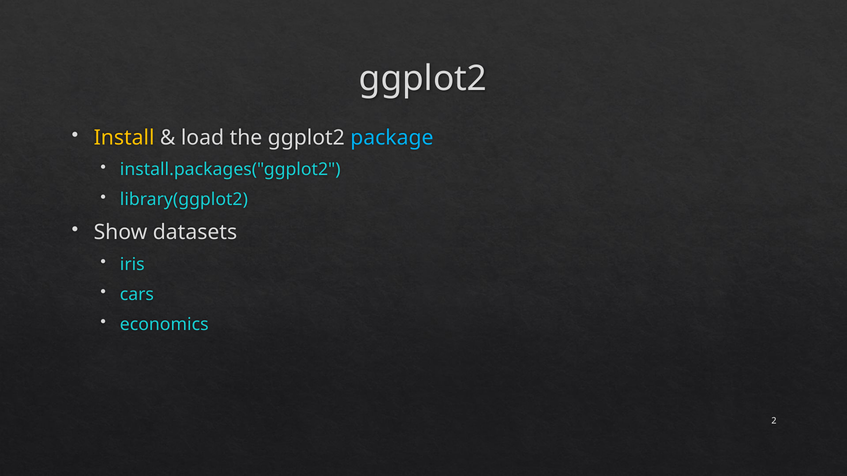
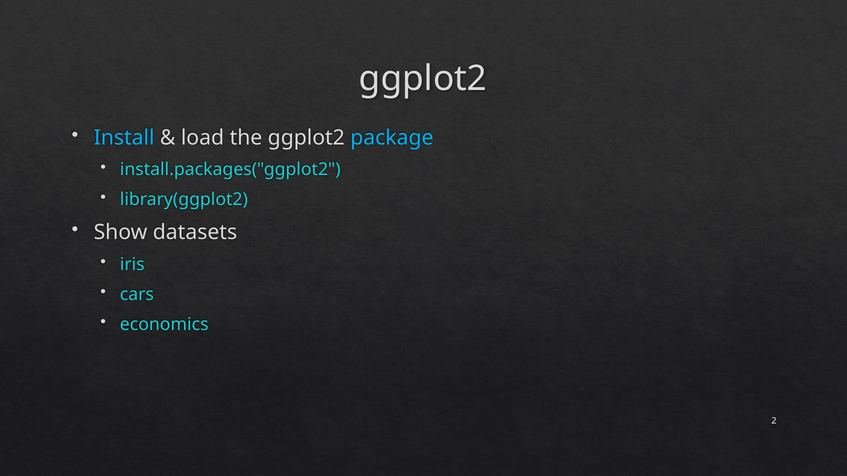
Install colour: yellow -> light blue (124, 138)
